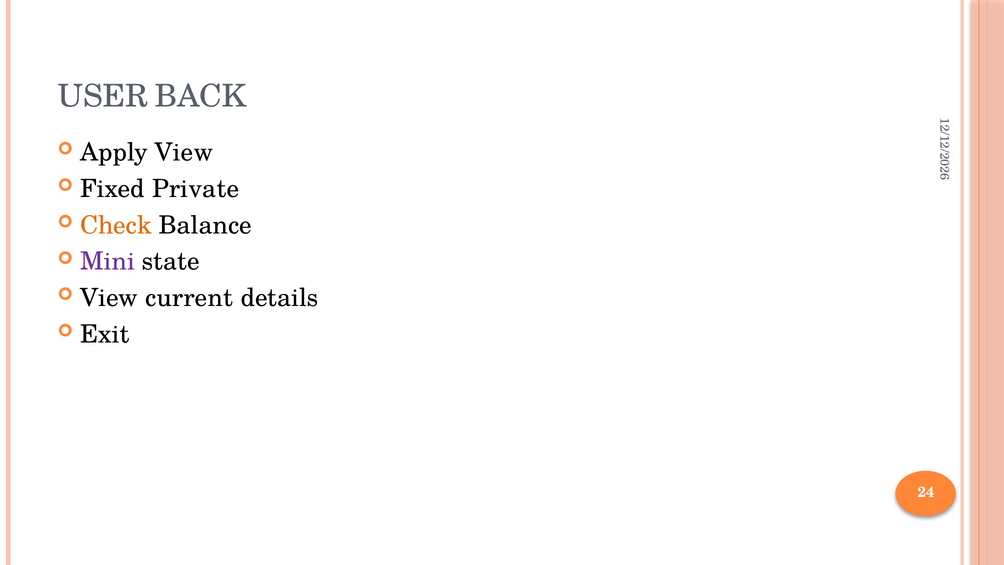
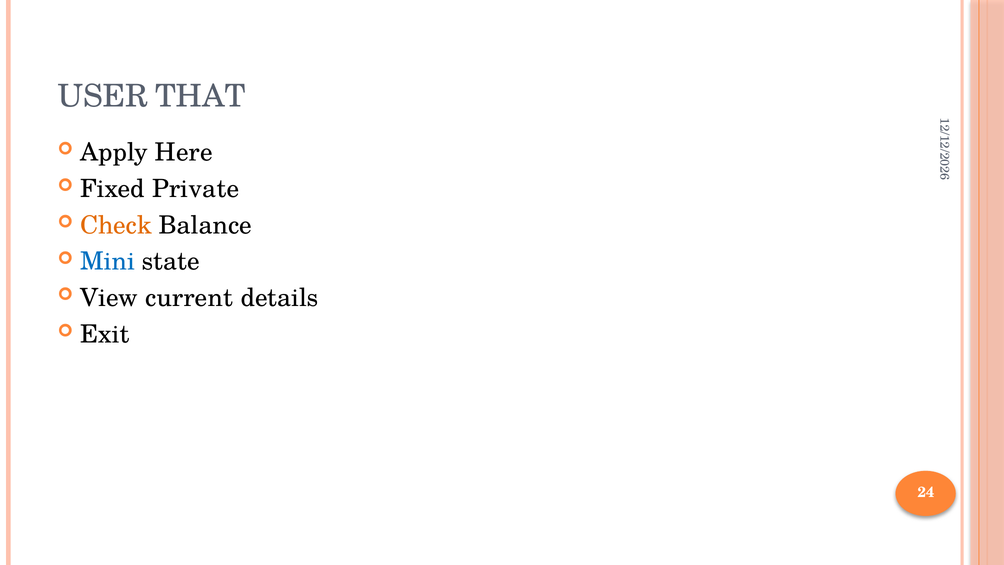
BACK: BACK -> THAT (200, 96)
Apply View: View -> Here (184, 152)
Mini colour: purple -> blue (108, 262)
